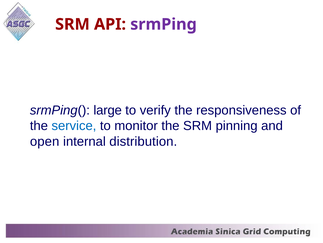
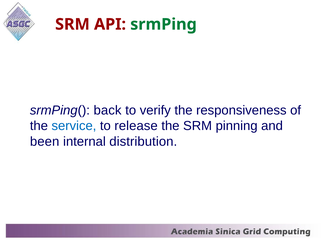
srmPing colour: purple -> green (163, 24)
large: large -> back (108, 110)
monitor: monitor -> release (136, 126)
open: open -> been (45, 141)
